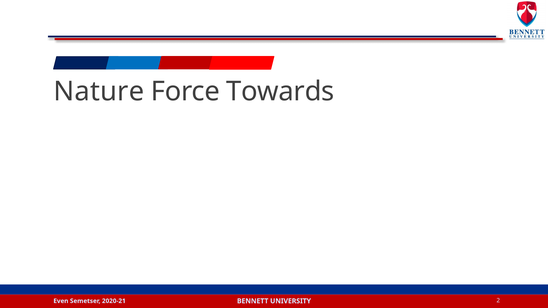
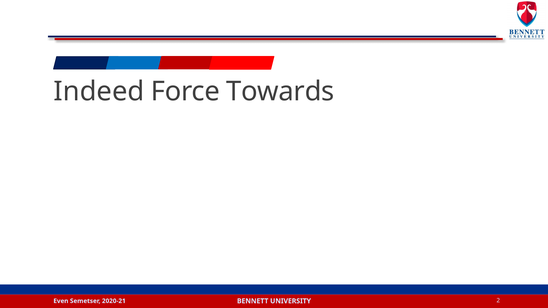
Nature: Nature -> Indeed (99, 92)
